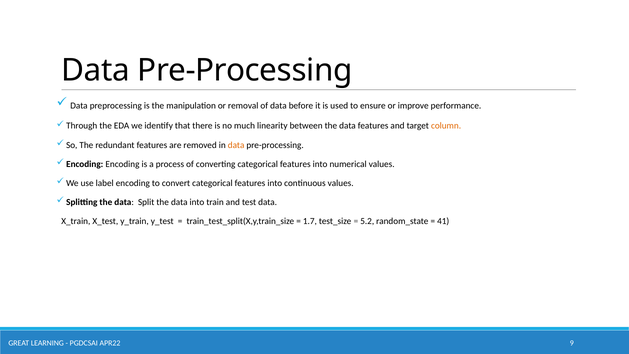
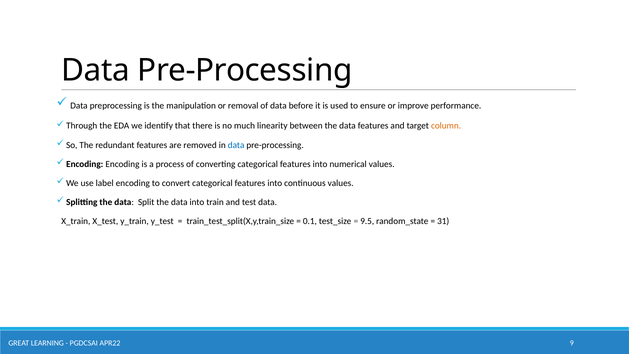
data colour: orange -> blue (236, 145)
1.7: 1.7 -> 0.1 (310, 221)
5.2: 5.2 -> 9.5 (367, 221)
41: 41 -> 31 (443, 221)
